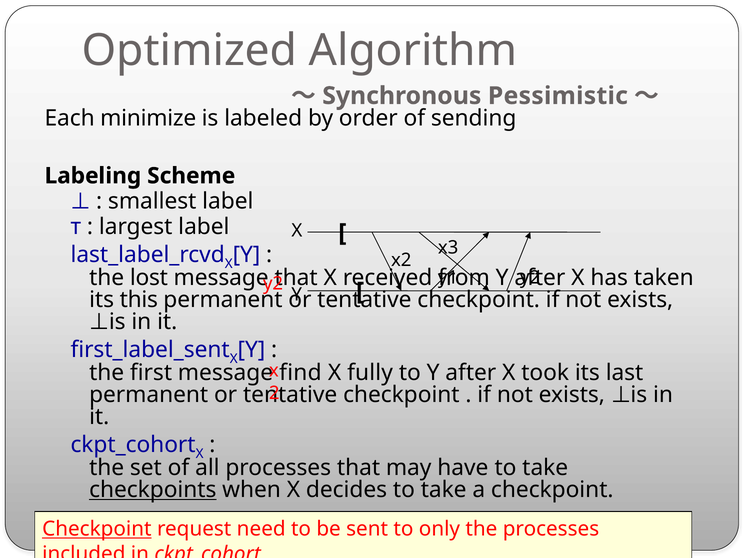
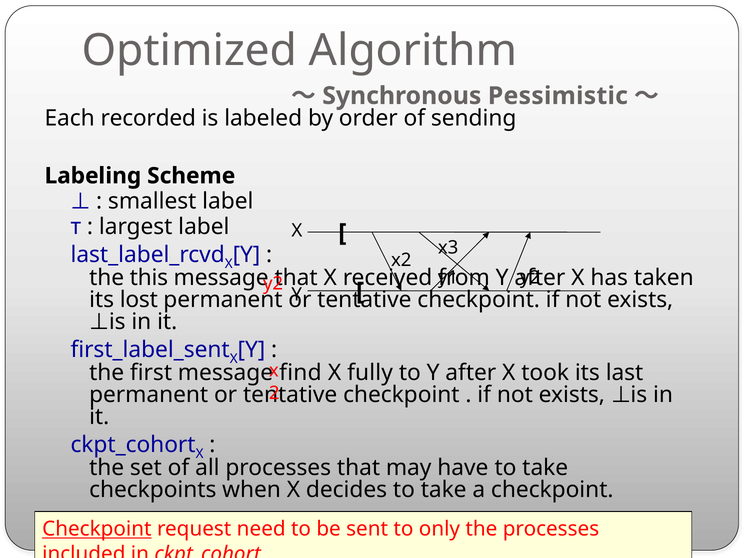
minimize: minimize -> recorded (148, 118)
lost: lost -> this (149, 278)
this: this -> lost (139, 300)
checkpoints underline: present -> none (153, 490)
